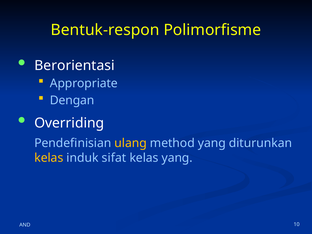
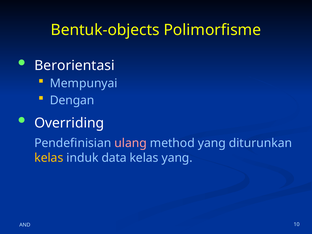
Bentuk-respon: Bentuk-respon -> Bentuk-objects (105, 30)
Appropriate: Appropriate -> Mempunyai (84, 83)
ulang colour: yellow -> pink (131, 143)
sifat: sifat -> data (114, 158)
